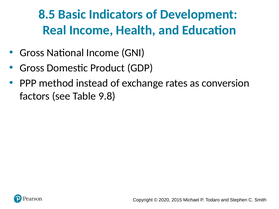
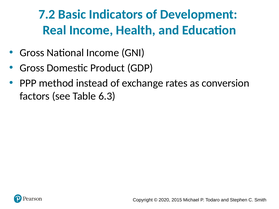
8.5: 8.5 -> 7.2 (47, 14)
9.8: 9.8 -> 6.3 (107, 96)
